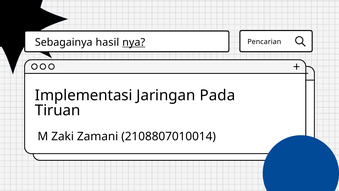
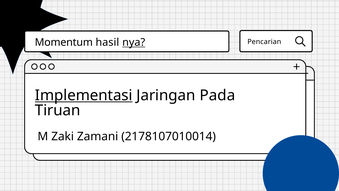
Sebagainya: Sebagainya -> Momentum (64, 42)
Implementasi underline: none -> present (84, 95)
2108807010014: 2108807010014 -> 2178107010014 (169, 136)
